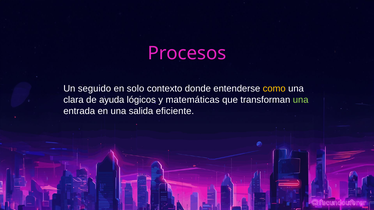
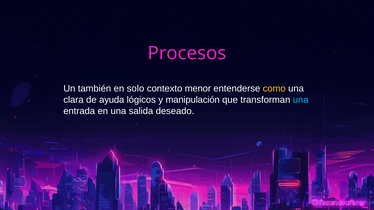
seguido: seguido -> también (95, 89)
donde: donde -> menor (198, 89)
matemáticas: matemáticas -> manipulación (193, 100)
una colour: light green -> light blue (301, 100)
eficiente: eficiente -> deseado (175, 111)
